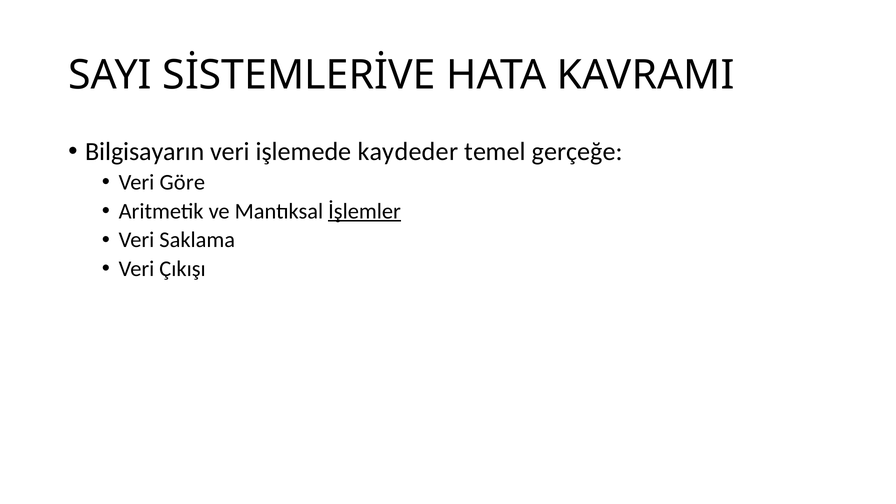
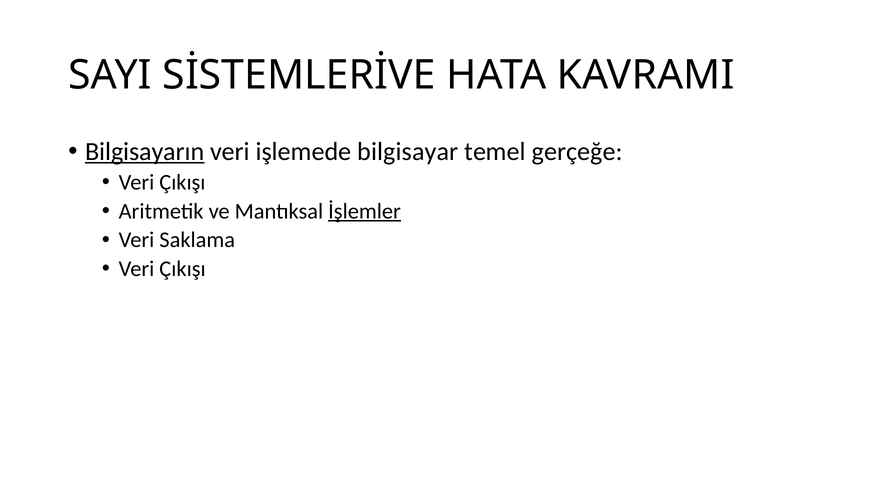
Bilgisayarın underline: none -> present (145, 151)
kaydeder: kaydeder -> bilgisayar (408, 151)
Göre: Göre -> Çıkışı (182, 182)
